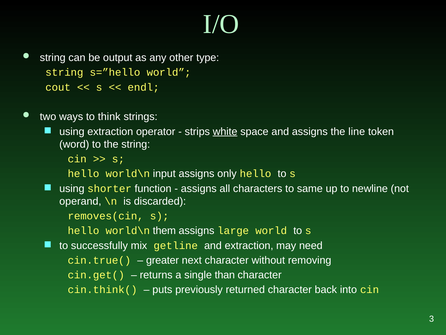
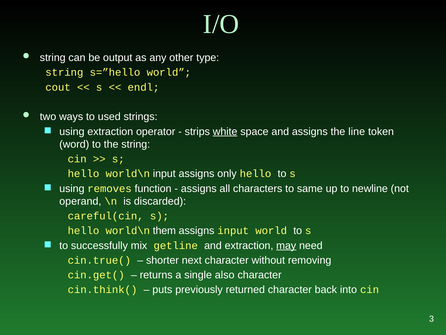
think: think -> used (109, 117)
shorter: shorter -> removes (110, 188)
removes(cin: removes(cin -> careful(cin (106, 216)
assigns large: large -> input (233, 230)
may underline: none -> present (286, 245)
greater: greater -> shorter (163, 260)
than: than -> also (225, 275)
